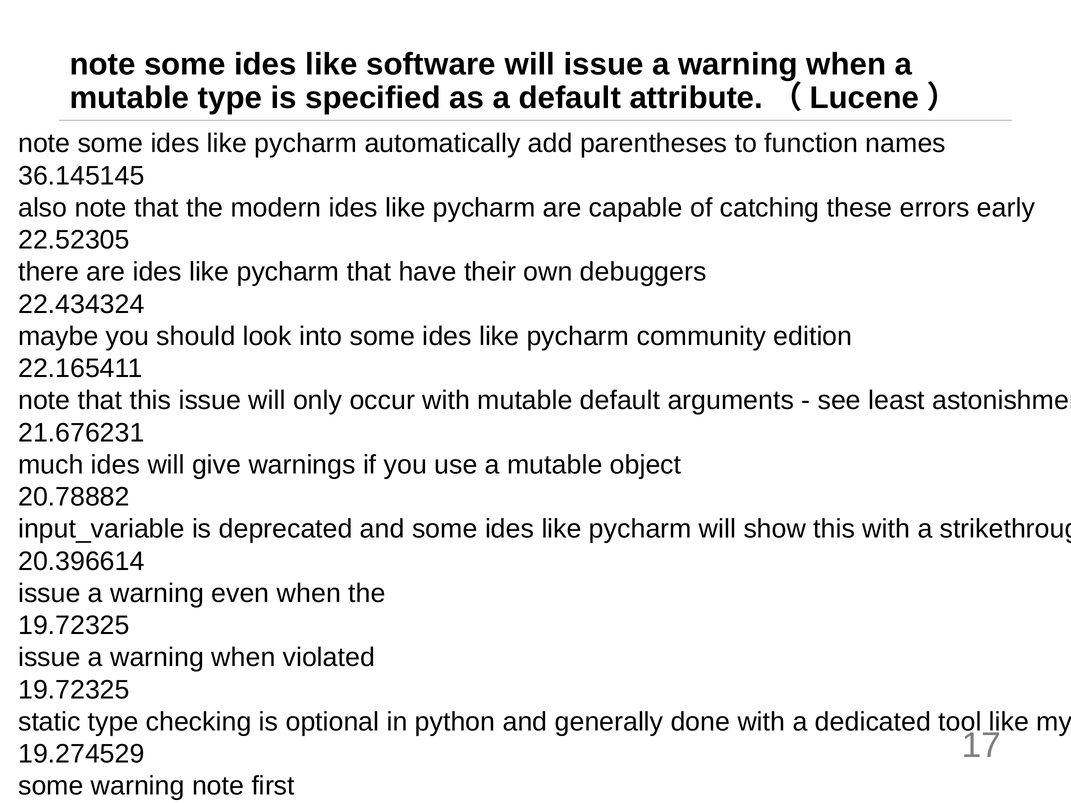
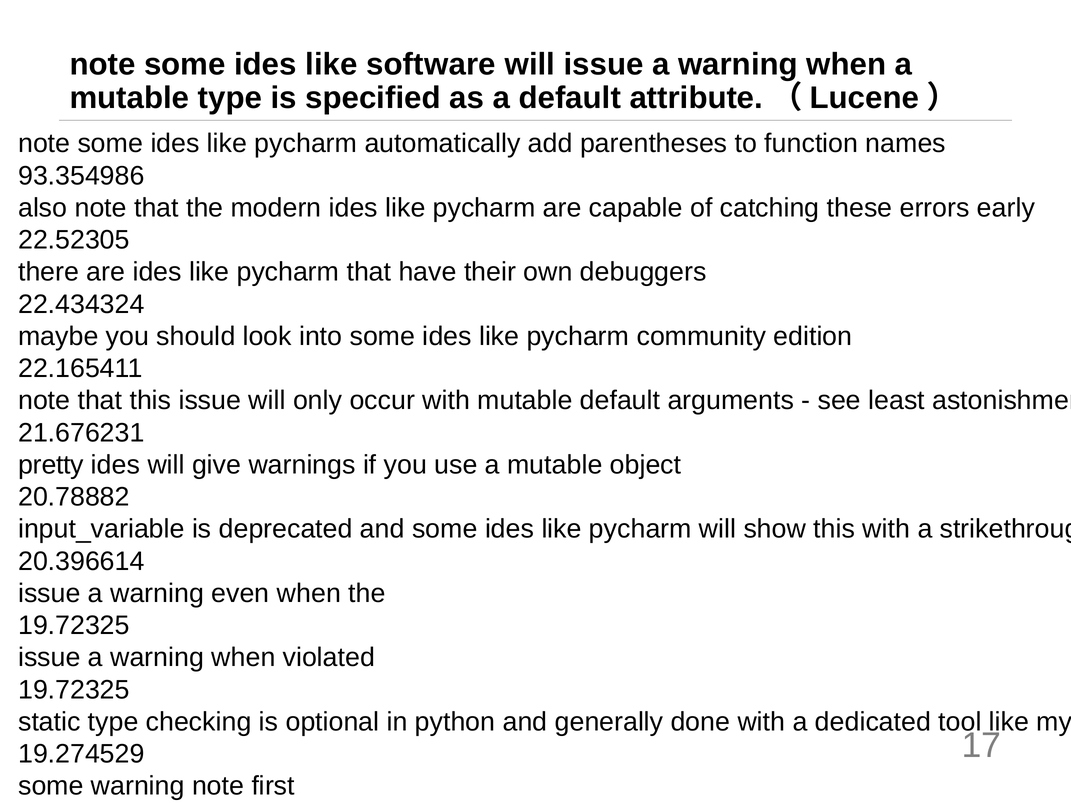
36.145145: 36.145145 -> 93.354986 (81, 176)
much: much -> pretty (51, 465)
